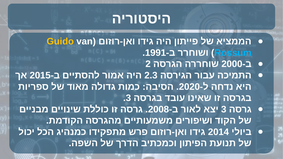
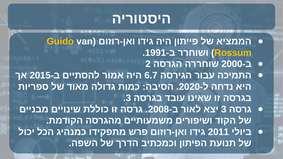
Rossum colour: light blue -> yellow (233, 53)
2.3: 2.3 -> 6.7 (151, 75)
2014: 2014 -> 2011 (218, 132)
